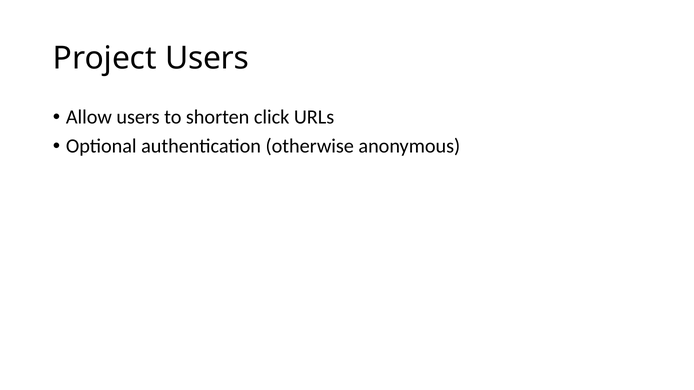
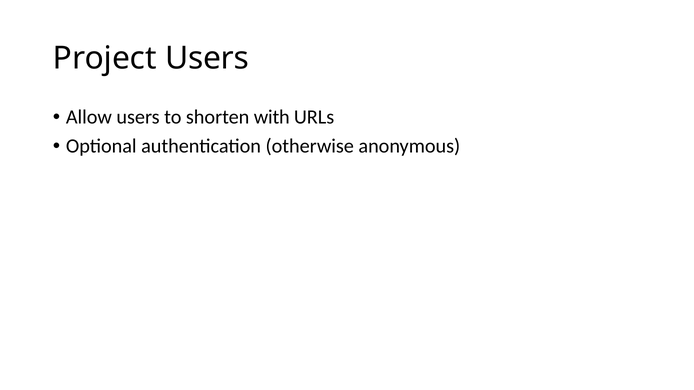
click: click -> with (272, 117)
